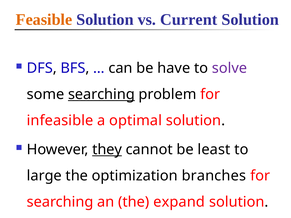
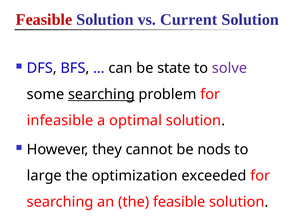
Feasible colour: orange -> red (44, 20)
have: have -> state (174, 68)
they underline: present -> none (107, 150)
least: least -> nods (214, 150)
branches: branches -> exceeded (214, 176)
the expand: expand -> feasible (179, 202)
